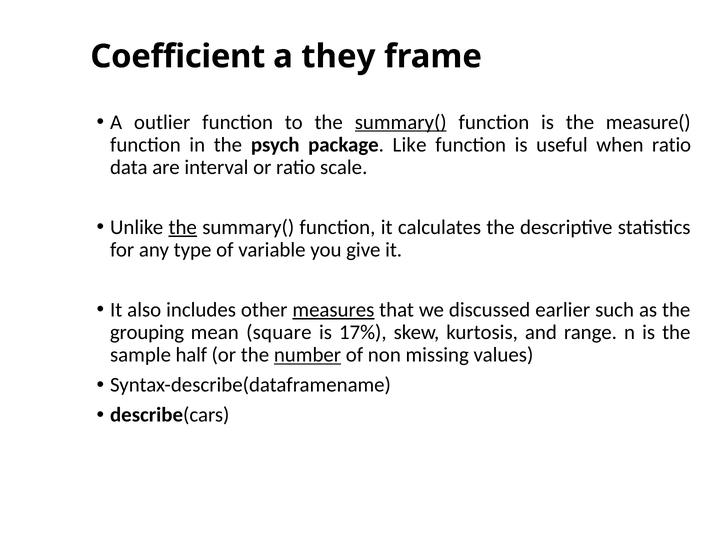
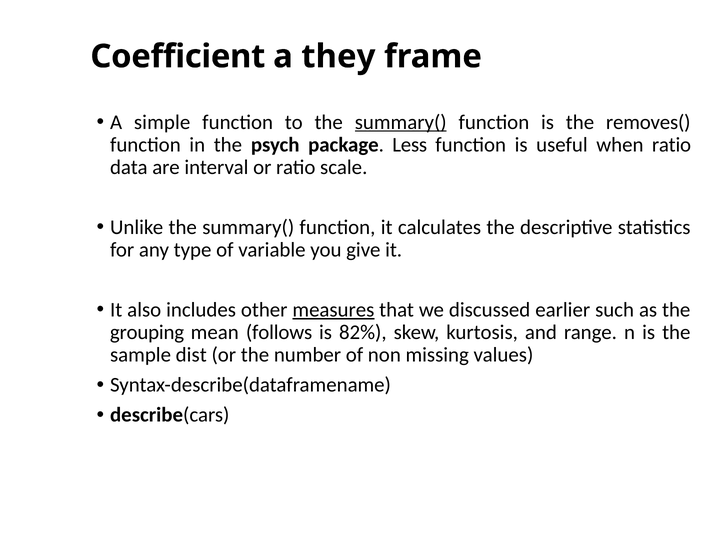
outlier: outlier -> simple (162, 122)
measure(: measure( -> removes( (648, 122)
Like: Like -> Less (410, 145)
the underline: present -> none (183, 227)
square: square -> follows (279, 332)
17%: 17% -> 82% (363, 332)
half: half -> dist (191, 355)
number underline: present -> none (308, 355)
